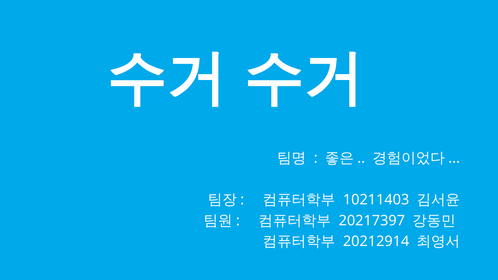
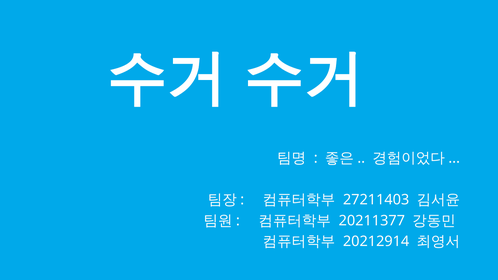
10211403: 10211403 -> 27211403 (376, 200)
20217397: 20217397 -> 20211377 (372, 221)
